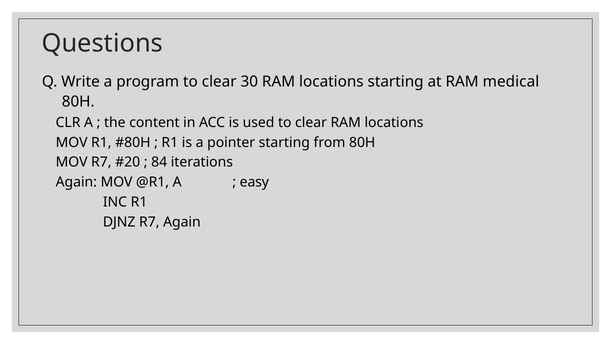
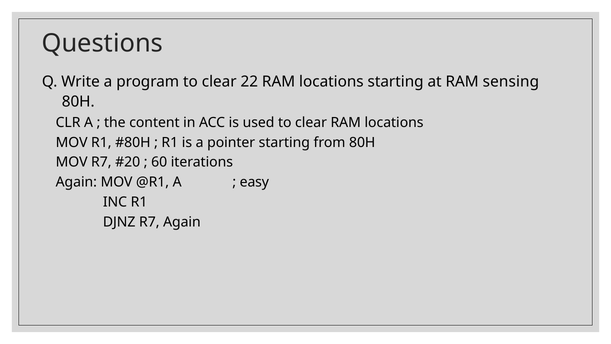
30: 30 -> 22 (249, 82)
medical: medical -> sensing (511, 82)
84: 84 -> 60 (159, 162)
